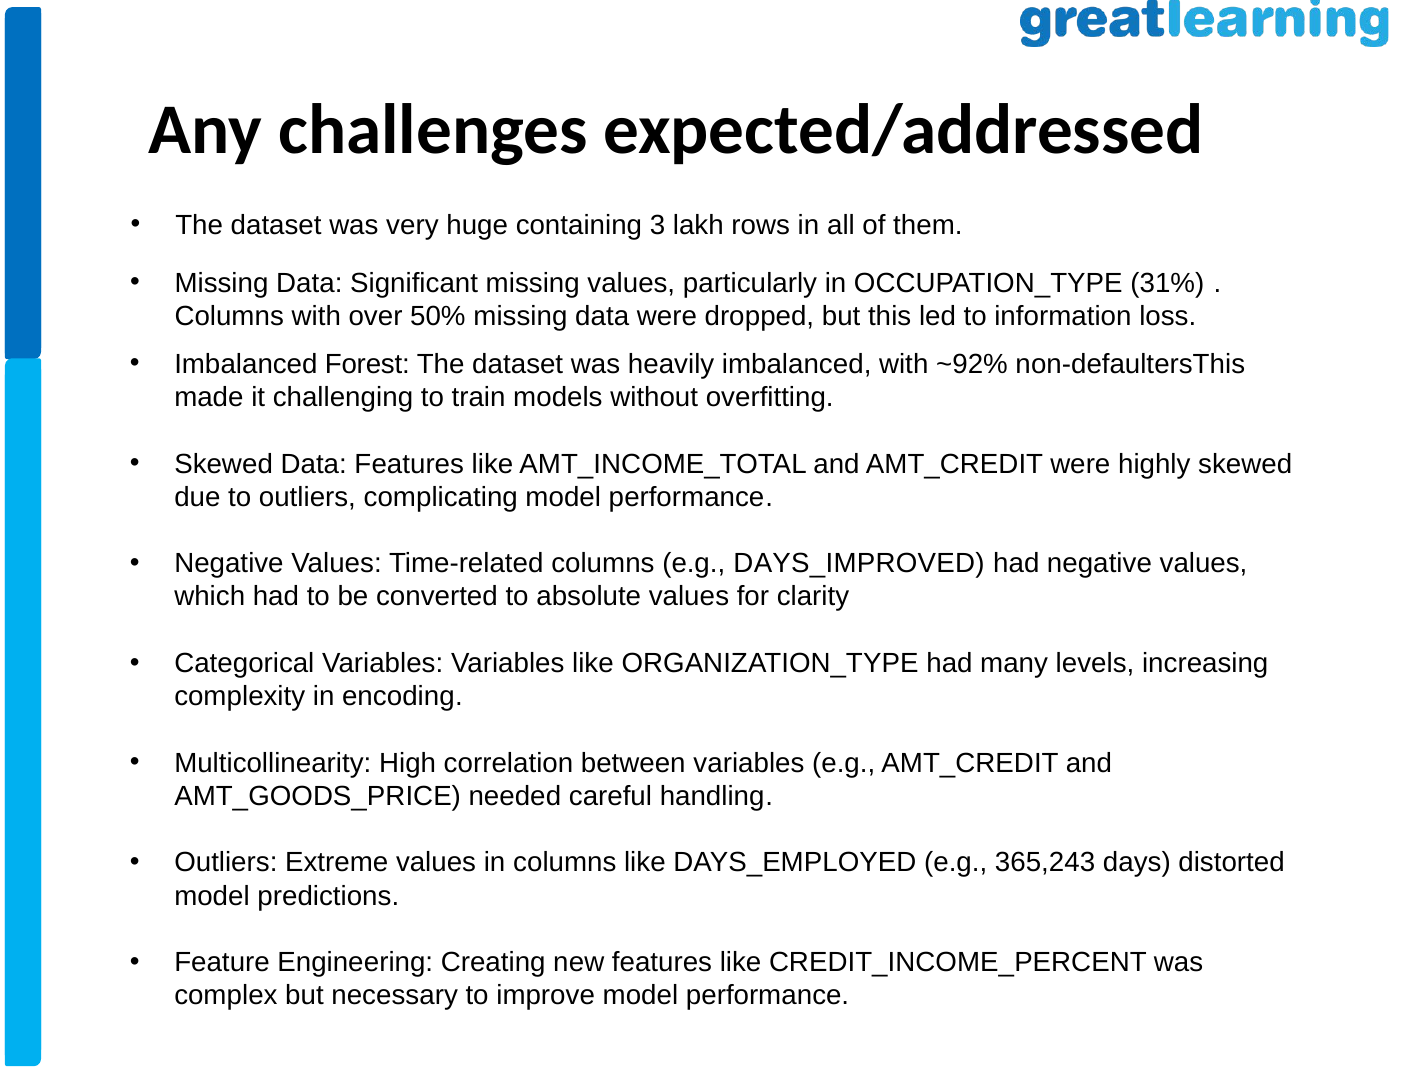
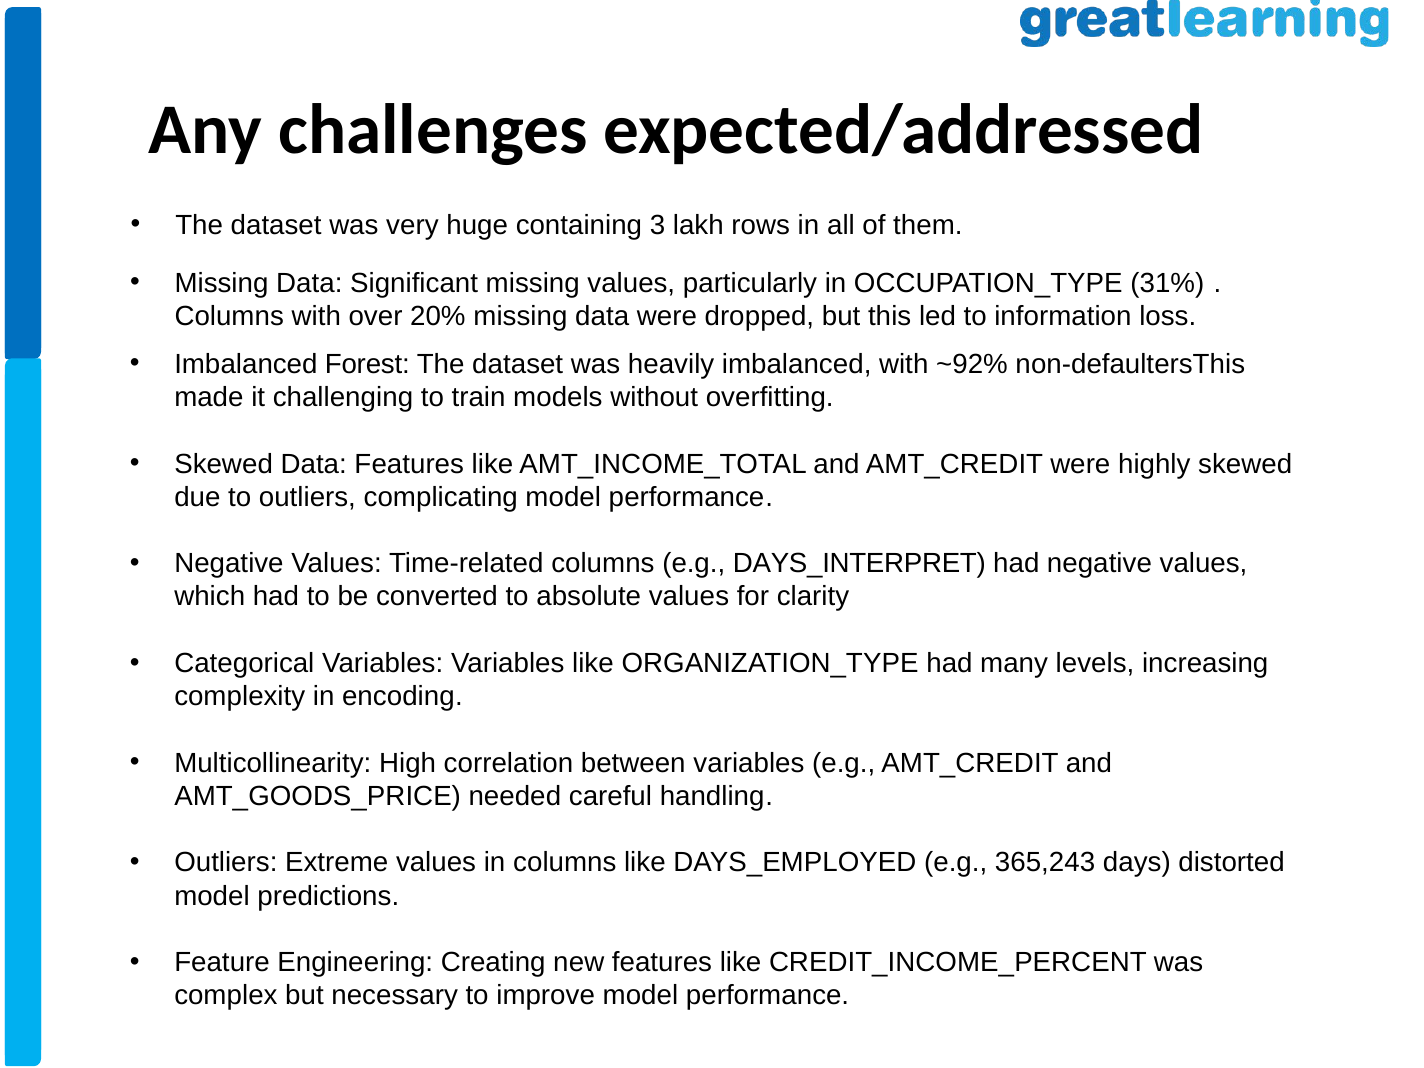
50%: 50% -> 20% (438, 316)
DAYS_IMPROVED: DAYS_IMPROVED -> DAYS_INTERPRET (859, 564)
